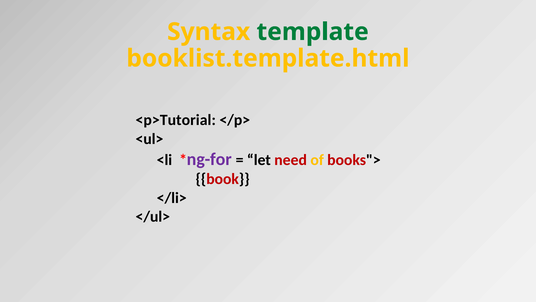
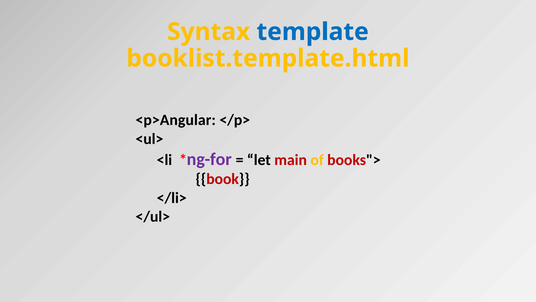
template colour: green -> blue (313, 32)
<p>Tutorial: <p>Tutorial -> <p>Angular (176, 120)
need: need -> main (291, 160)
